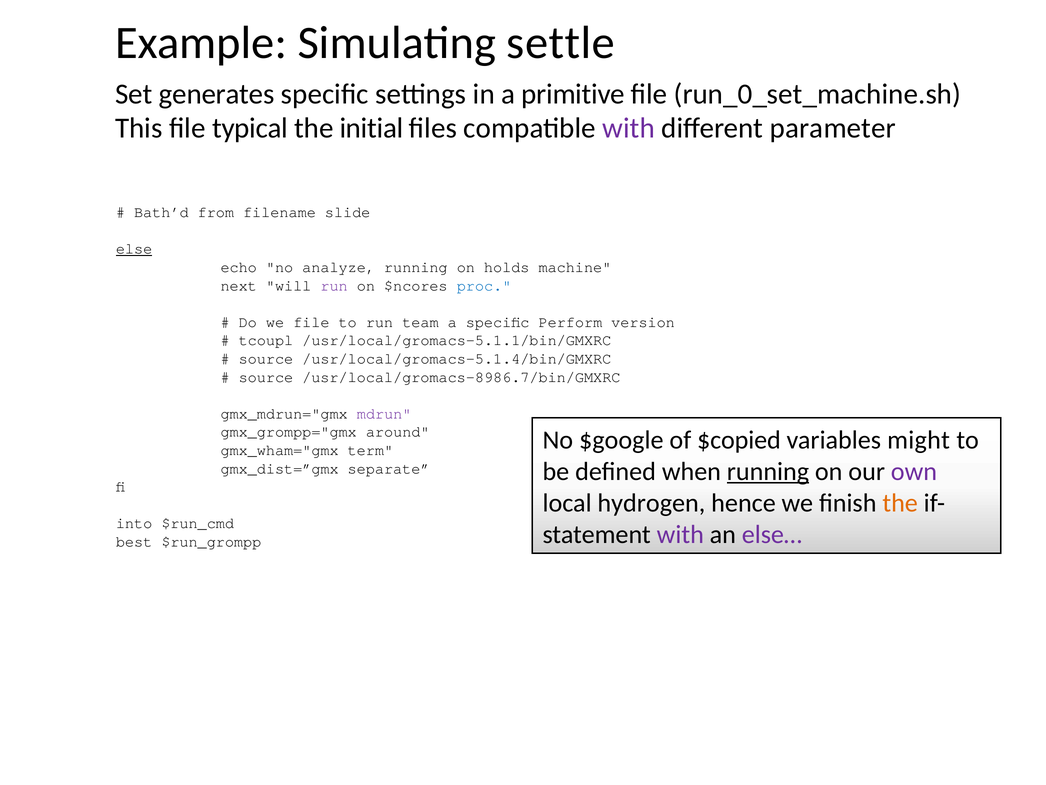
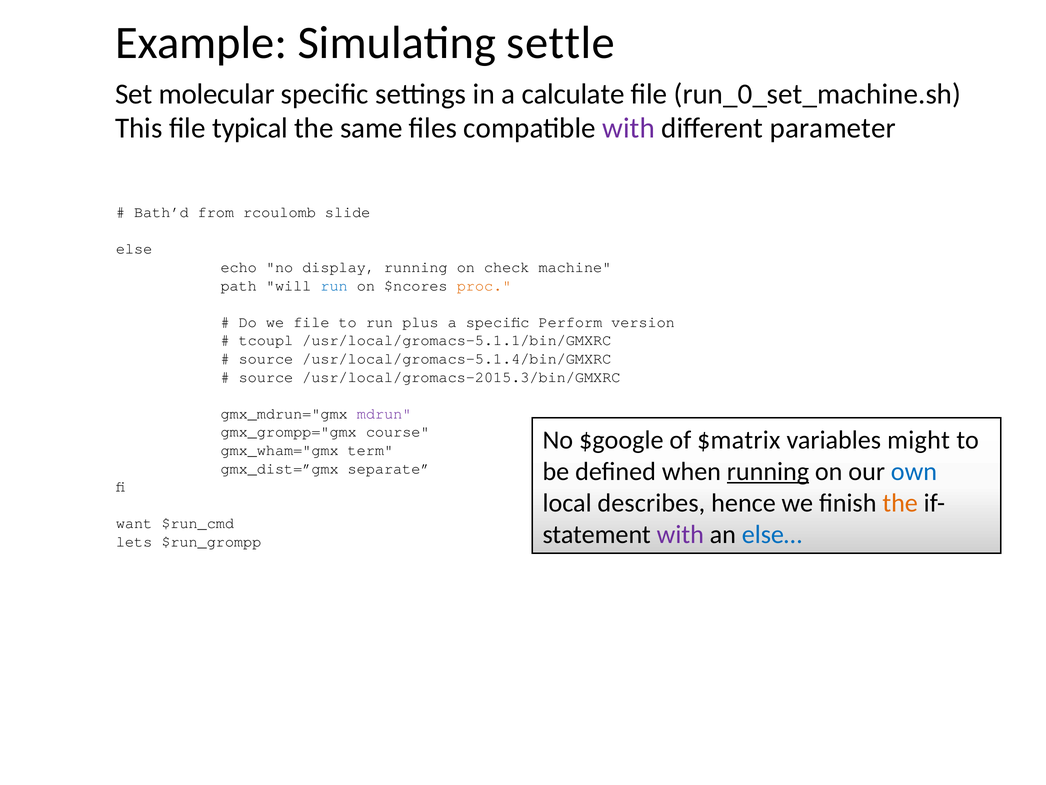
generates: generates -> molecular (217, 94)
primitive: primitive -> calculate (573, 94)
initial: initial -> same (371, 128)
filename: filename -> rcoulomb (279, 212)
else underline: present -> none (134, 249)
analyze: analyze -> display (339, 267)
holds: holds -> check (507, 267)
next: next -> path (239, 285)
run colour: purple -> blue (334, 285)
proc colour: blue -> orange (484, 285)
team: team -> plus (420, 322)
/usr/local/gromacs-8986.7/bin/GMXRC: /usr/local/gromacs-8986.7/bin/GMXRC -> /usr/local/gromacs-2015.3/bin/GMXRC (461, 377)
around: around -> course (398, 432)
$copied: $copied -> $matrix (739, 440)
own colour: purple -> blue (914, 471)
hydrogen: hydrogen -> describes (651, 503)
into: into -> want (134, 523)
else… colour: purple -> blue (772, 534)
best: best -> lets (134, 541)
